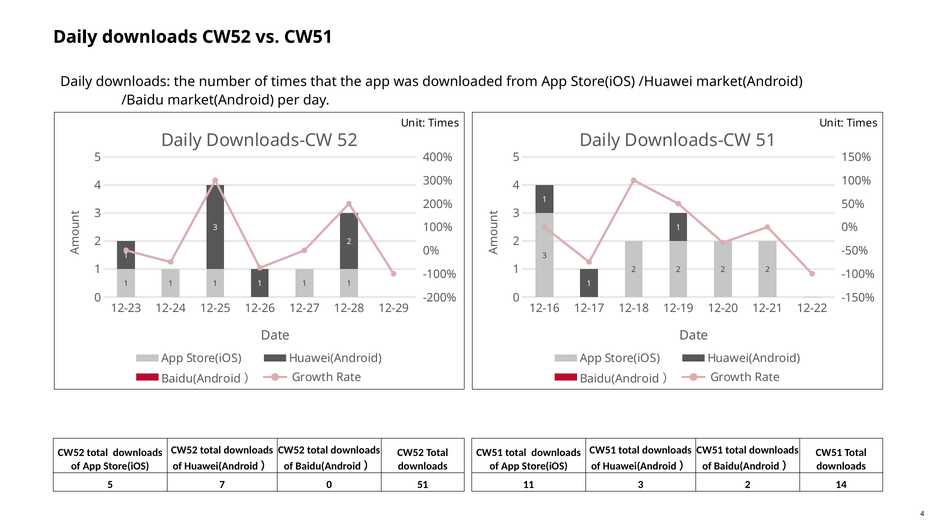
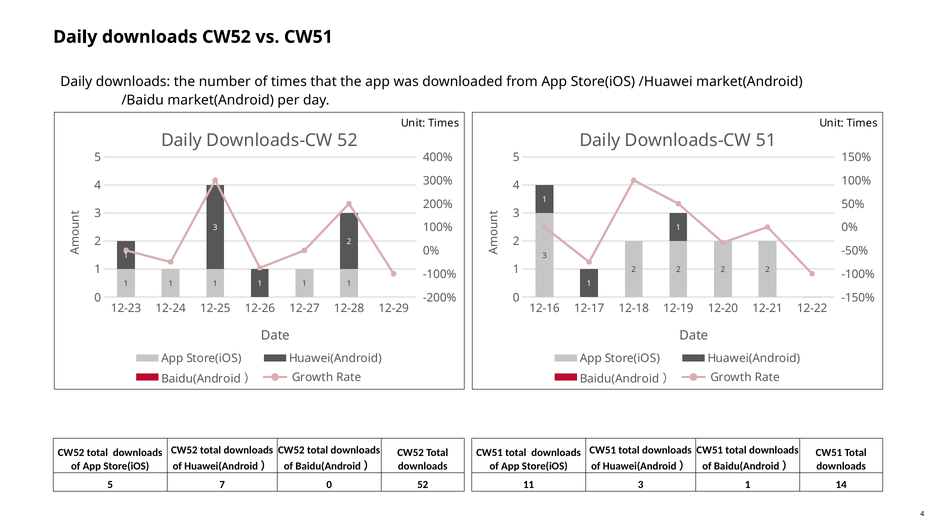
0 51: 51 -> 52 (423, 484)
11 3 2: 2 -> 1 (748, 484)
